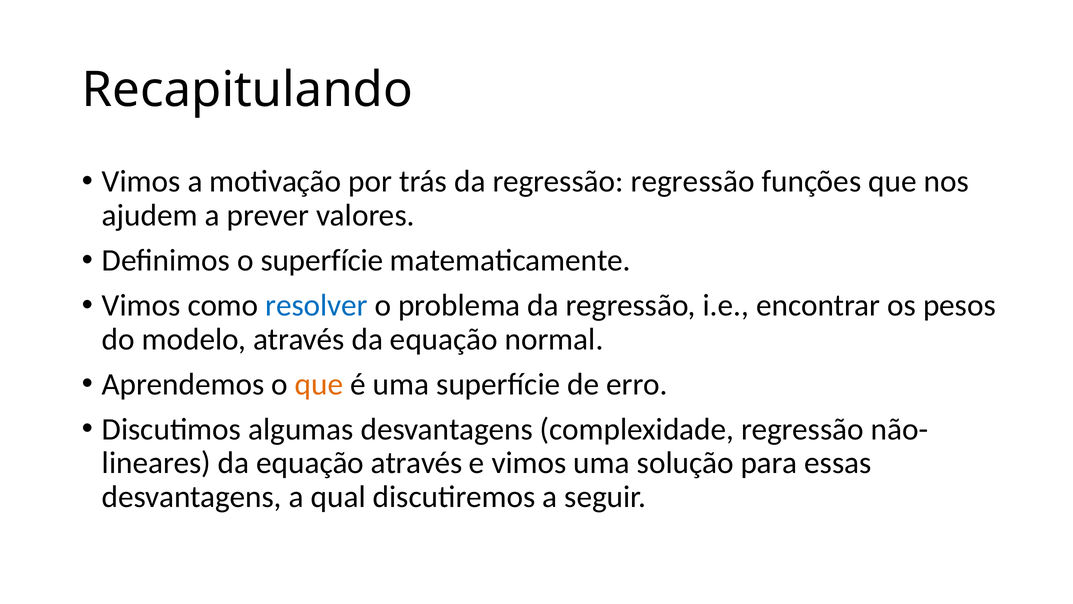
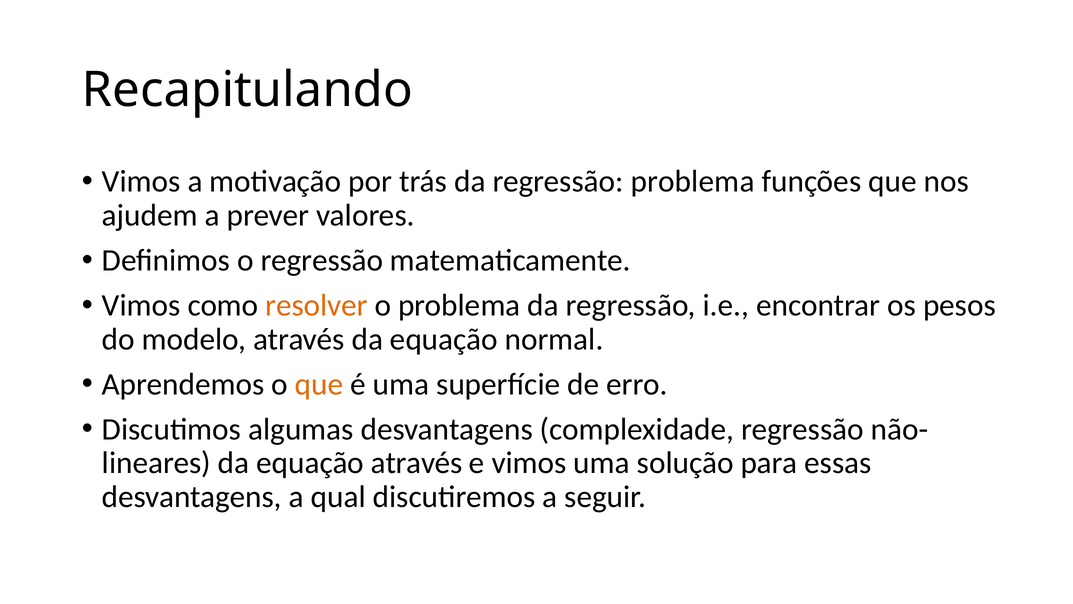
regressão regressão: regressão -> problema (693, 181)
o superfície: superfície -> regressão (322, 260)
resolver colour: blue -> orange (316, 305)
